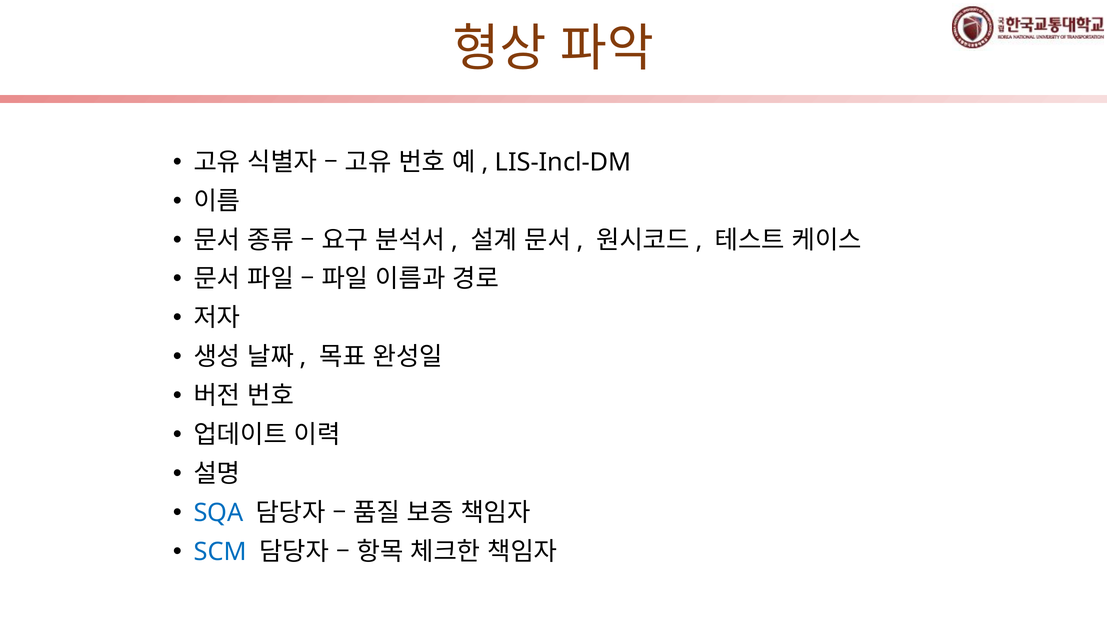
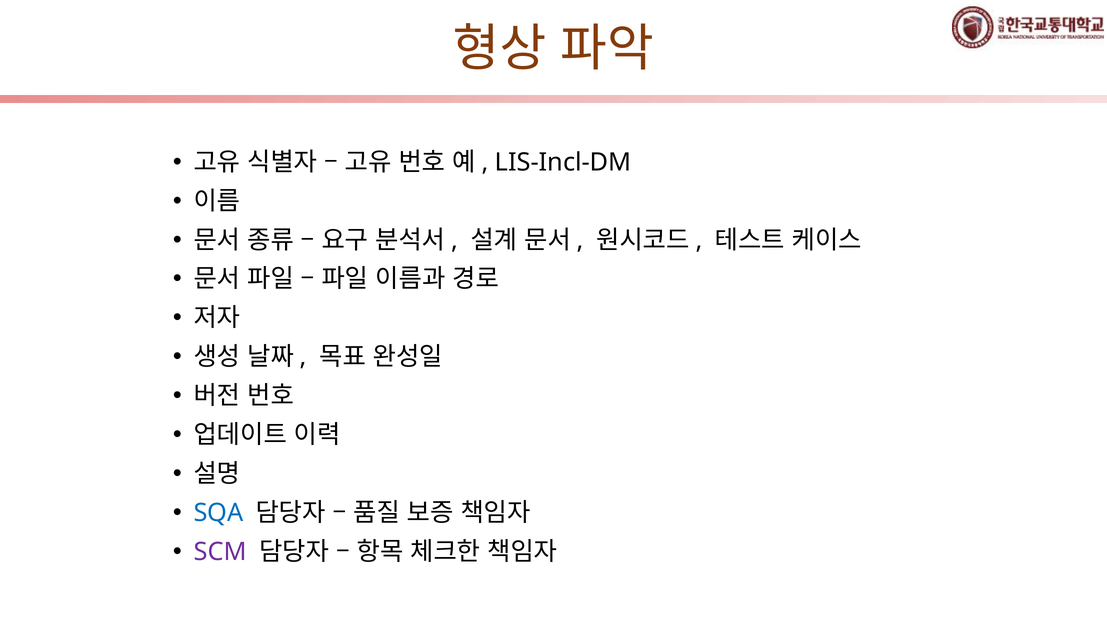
SCM colour: blue -> purple (220, 551)
